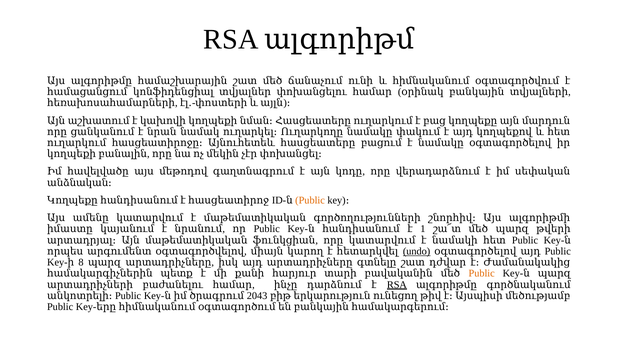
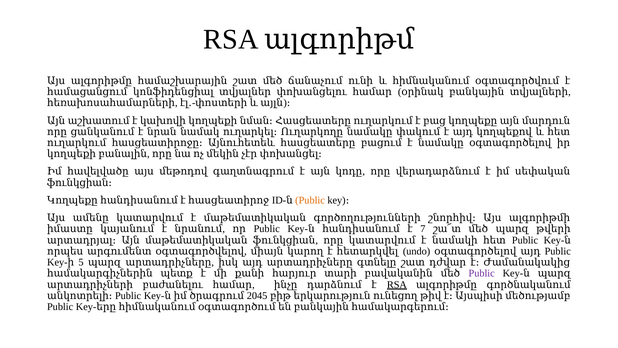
անձնական։: անձնական։ -> ֆունկցիան։ (79, 183)
1: 1 -> 7 (423, 229)
undo underline: present -> none (417, 251)
8: 8 -> 5 (81, 262)
Public colour: orange -> purple (482, 273)
2043: 2043 -> 2045 (257, 295)
